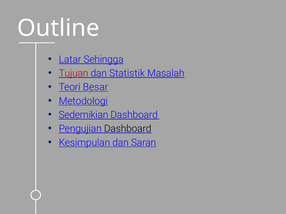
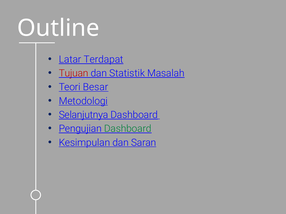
Sehingga: Sehingga -> Terdapat (104, 60)
Sedemikian: Sedemikian -> Selanjutnya (84, 115)
Dashboard colour: black -> green (128, 129)
